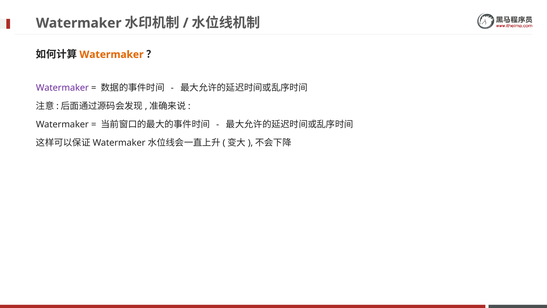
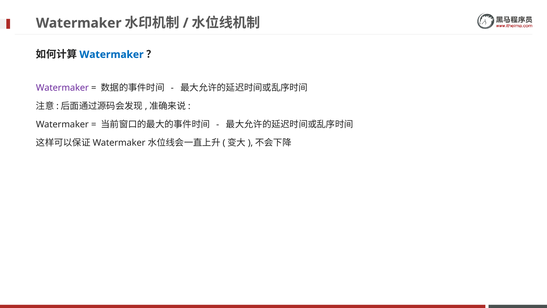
Watermaker colour: orange -> blue (112, 54)
